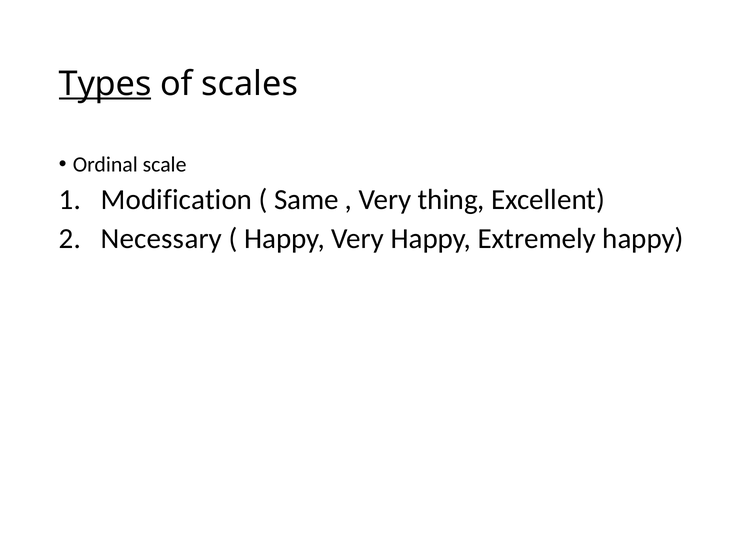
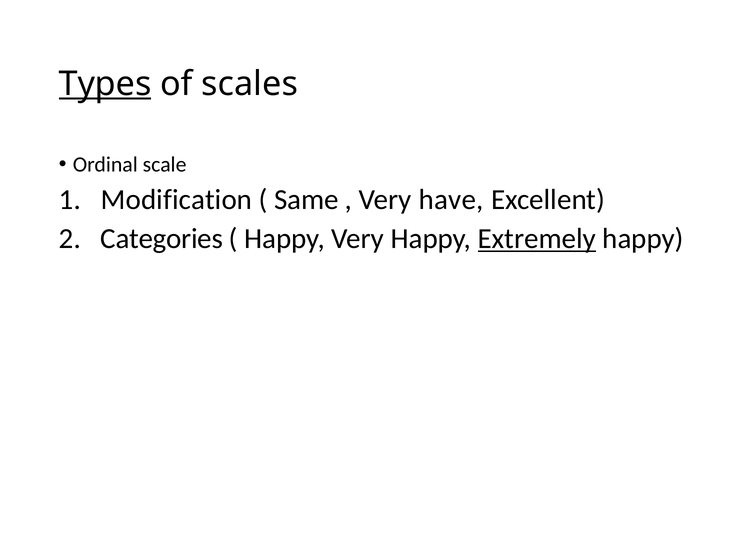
thing: thing -> have (451, 200)
Necessary: Necessary -> Categories (162, 239)
Extremely underline: none -> present (537, 239)
